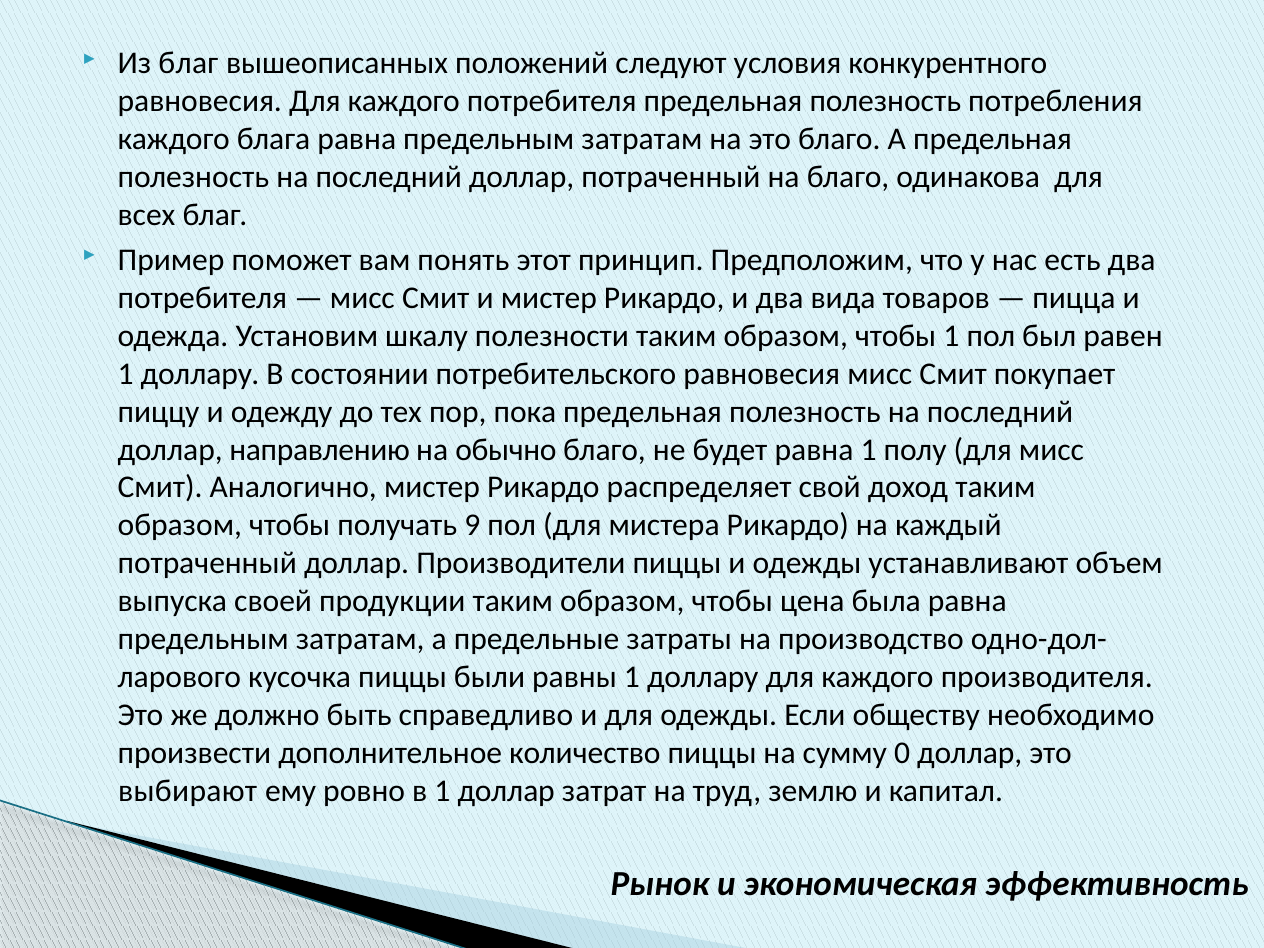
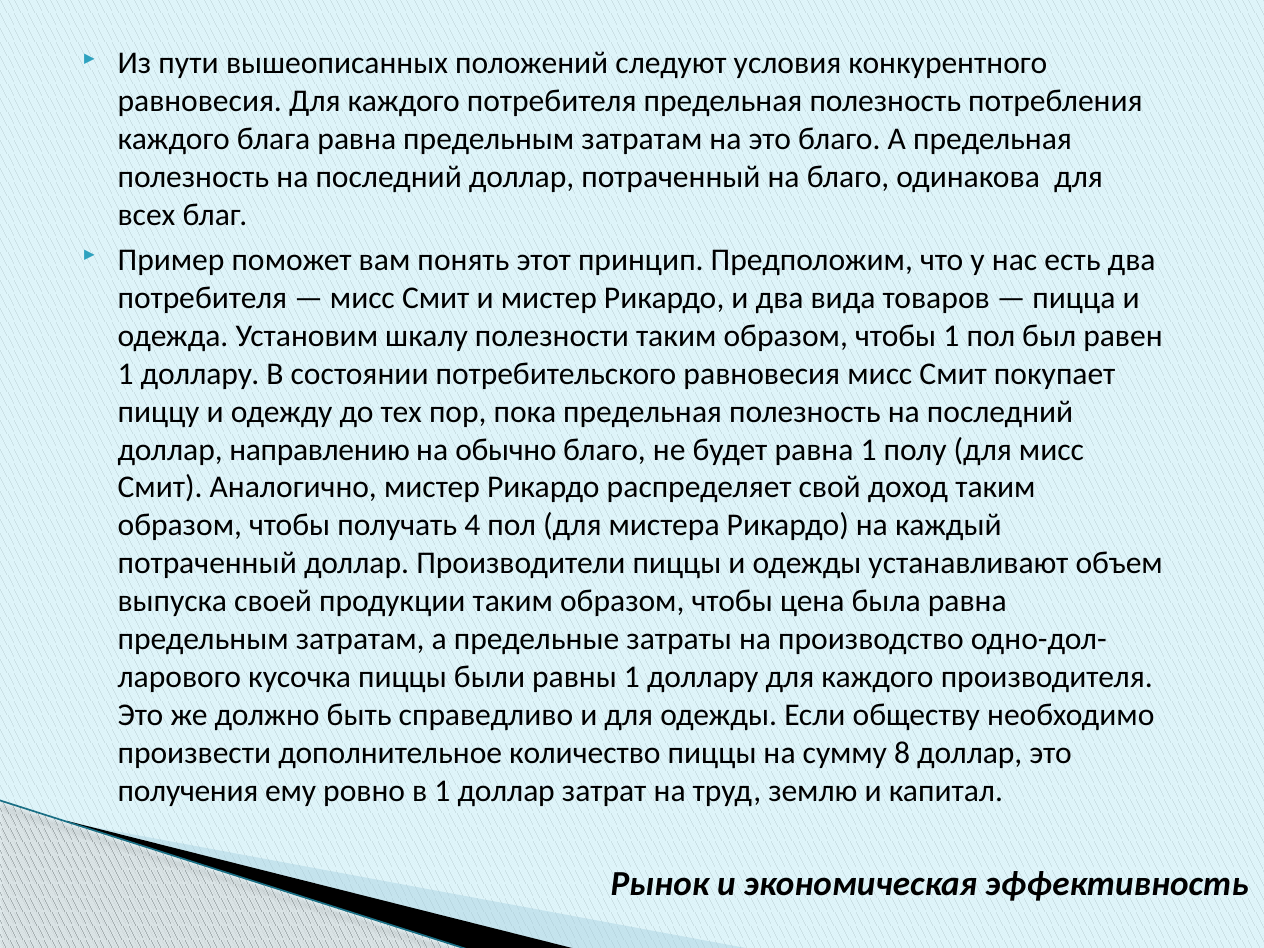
Из благ: благ -> пути (189, 63)
9: 9 -> 4 (472, 525)
0: 0 -> 8 (902, 753)
выбирают: выбирают -> получения (188, 791)
